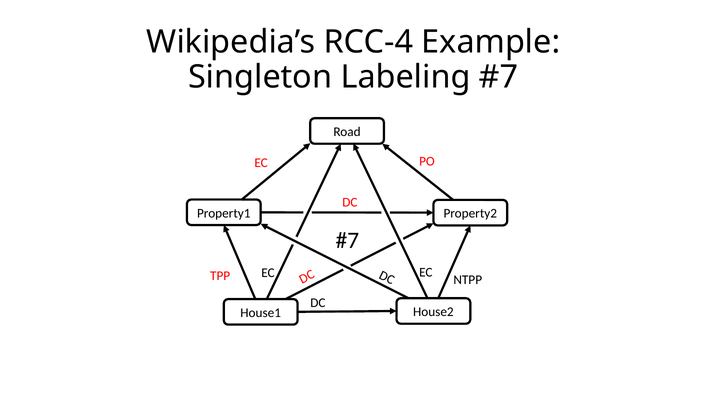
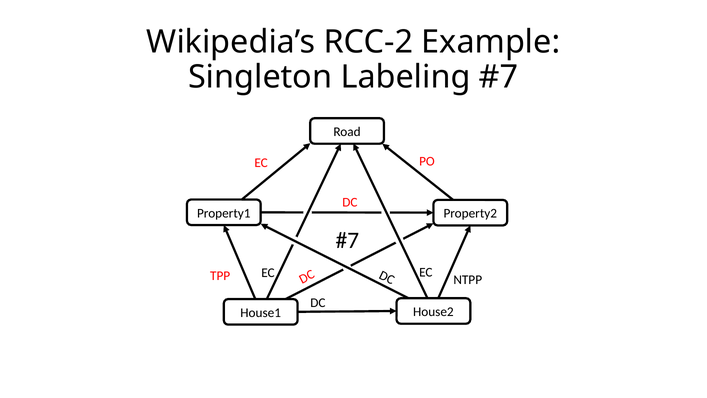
RCC-4: RCC-4 -> RCC-2 (368, 42)
